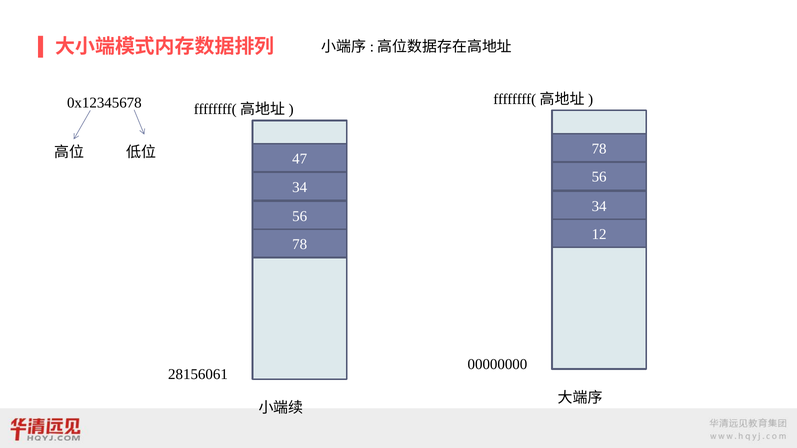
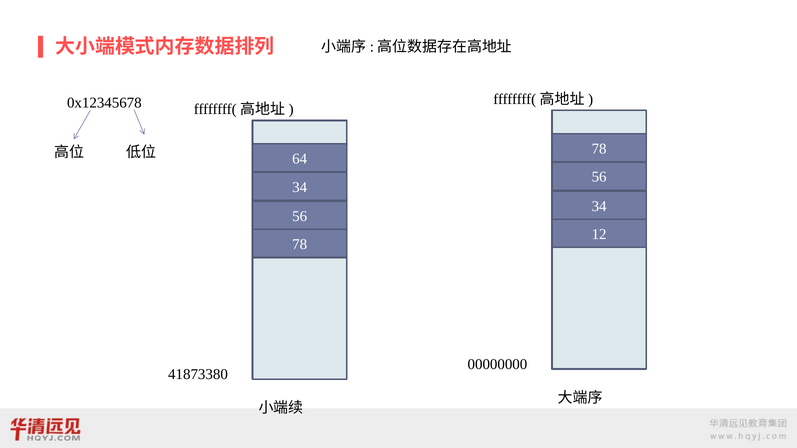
47: 47 -> 64 (300, 159)
28156061: 28156061 -> 41873380 (198, 375)
